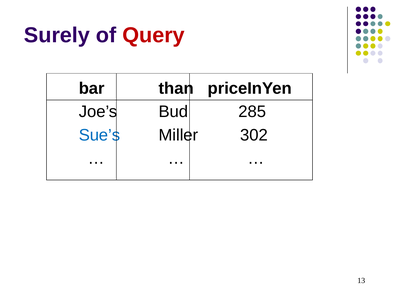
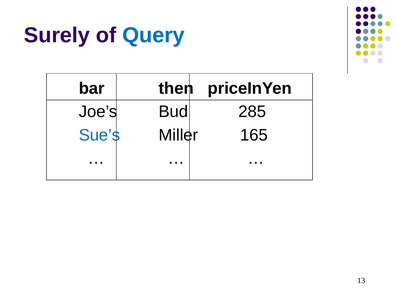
Query colour: red -> blue (154, 35)
than: than -> then (176, 88)
302: 302 -> 165 (254, 135)
